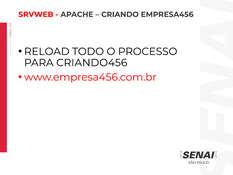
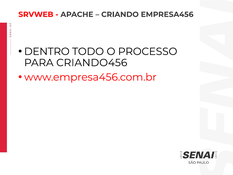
RELOAD: RELOAD -> DENTRO (47, 51)
